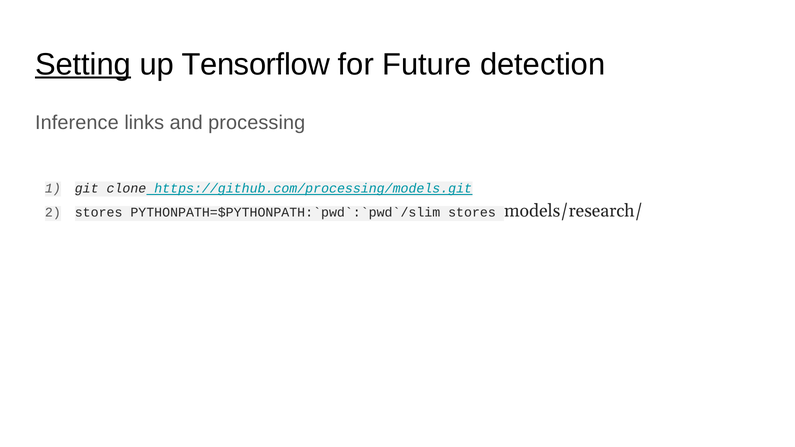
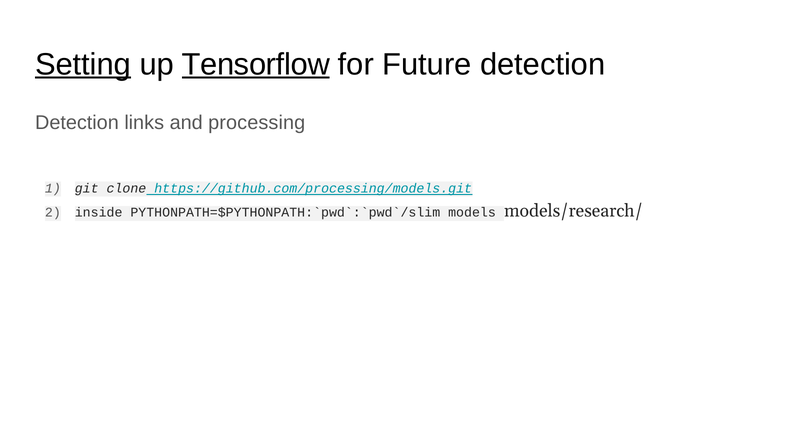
Tensorflow underline: none -> present (256, 64)
Inference: Inference -> Detection (77, 123)
stores: stores -> inside (99, 213)
stores: stores -> models (472, 213)
